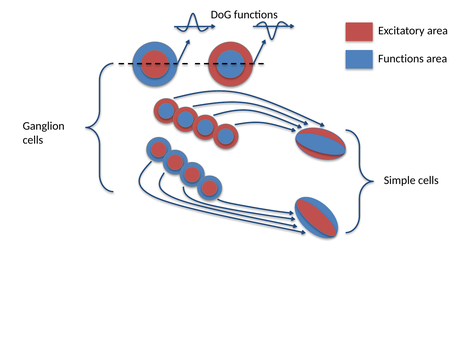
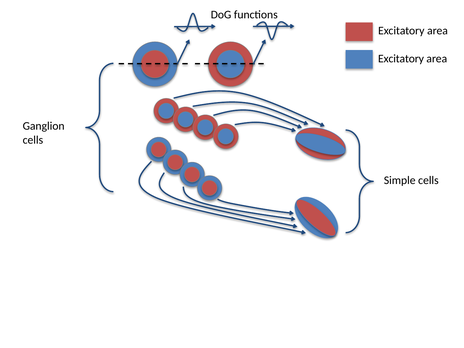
Functions: Functions -> Excitatory (401, 59)
